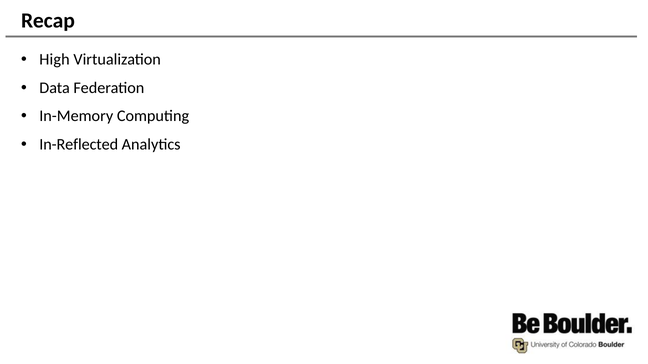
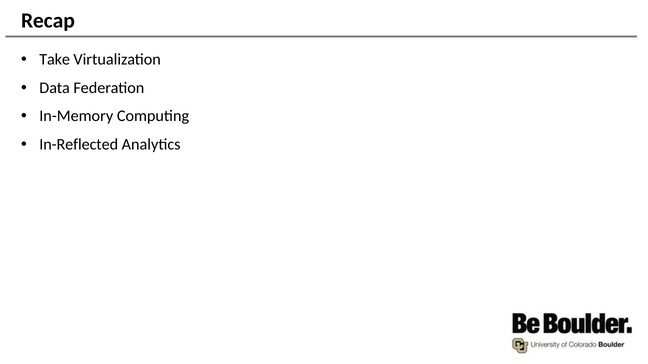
High: High -> Take (55, 60)
